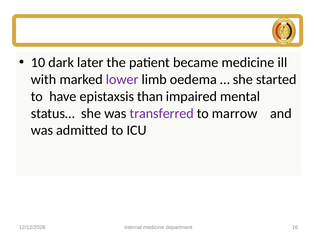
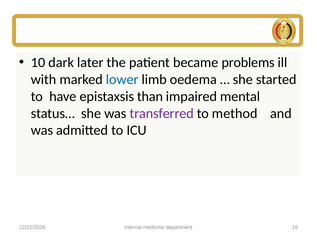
became medicine: medicine -> problems (248, 63)
lower colour: purple -> blue (122, 79)
marrow: marrow -> method (235, 113)
